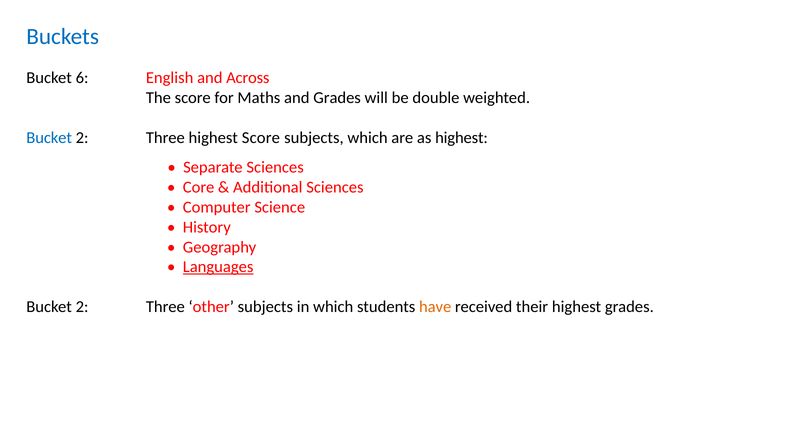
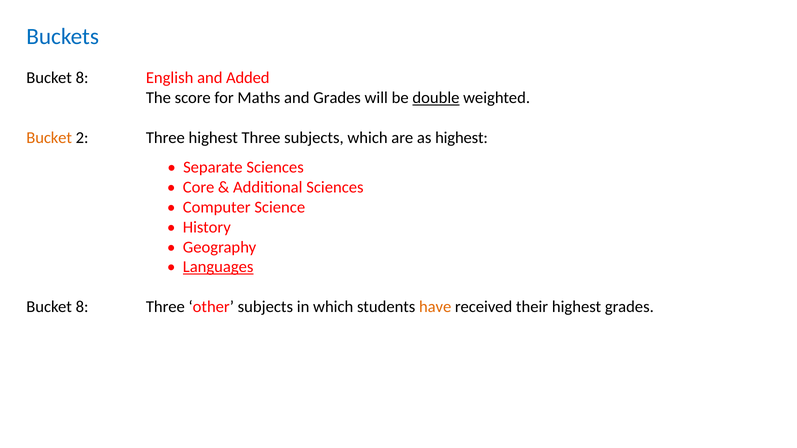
6: 6 -> 8 (82, 78)
Across: Across -> Added (248, 78)
double underline: none -> present (436, 98)
Bucket colour: blue -> orange (49, 138)
highest Score: Score -> Three (261, 138)
2: 2 -> 8 (82, 307)
